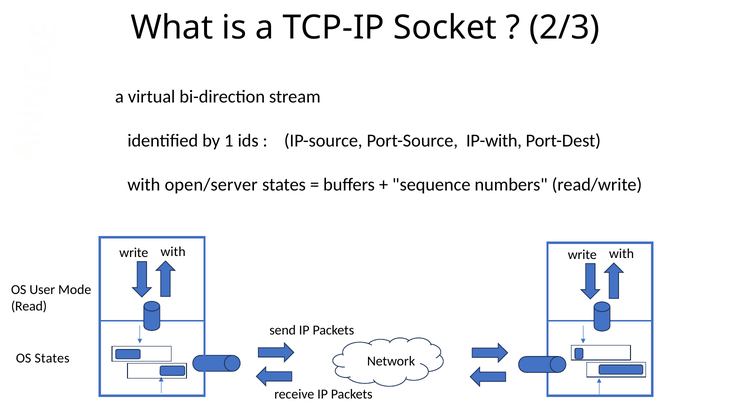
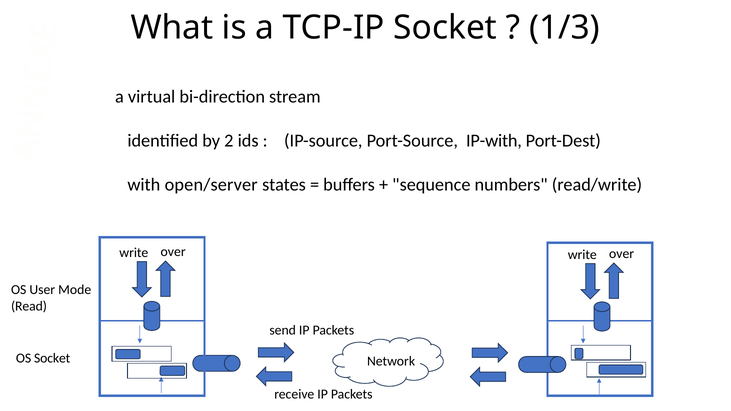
2/3: 2/3 -> 1/3 (564, 28)
1: 1 -> 2 (229, 141)
with: with -> over (173, 252)
write with: with -> over (622, 254)
OS States: States -> Socket (52, 358)
